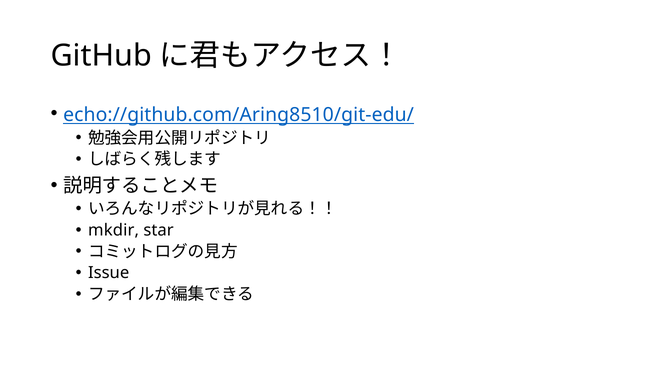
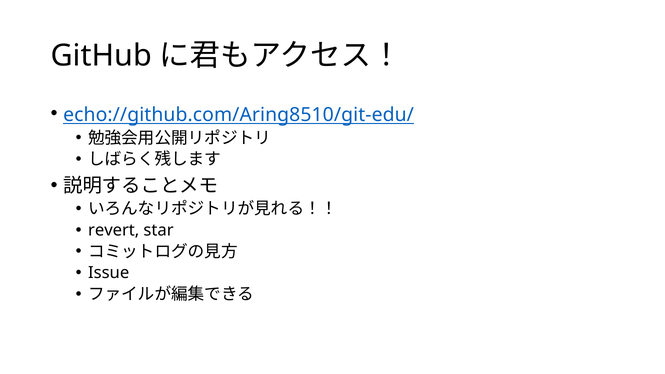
mkdir: mkdir -> revert (114, 230)
